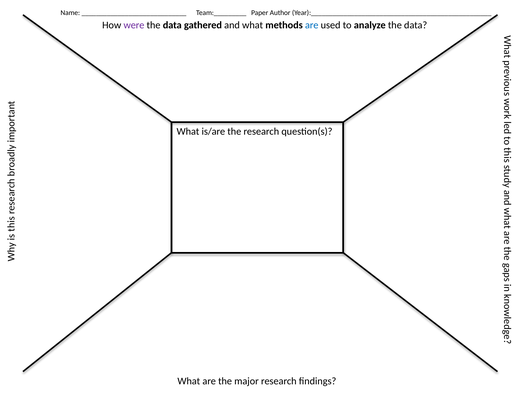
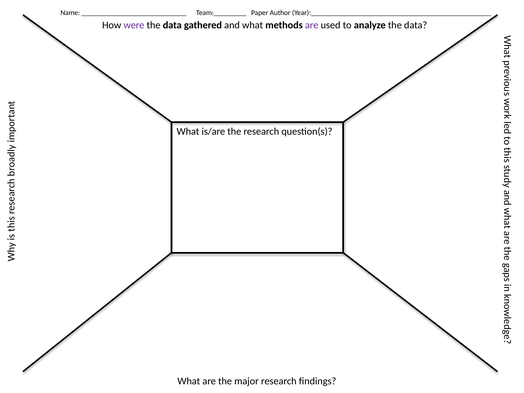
are colour: blue -> purple (312, 25)
